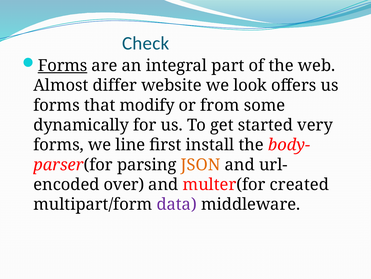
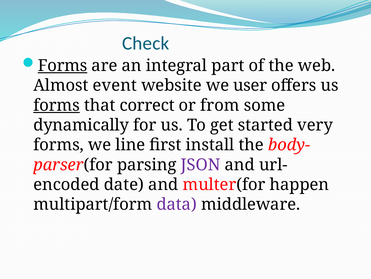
differ: differ -> event (115, 85)
look: look -> user (250, 85)
forms underline: none -> present (57, 105)
modify: modify -> correct (147, 105)
JSON colour: orange -> purple (201, 164)
over: over -> date (124, 184)
created: created -> happen (299, 184)
